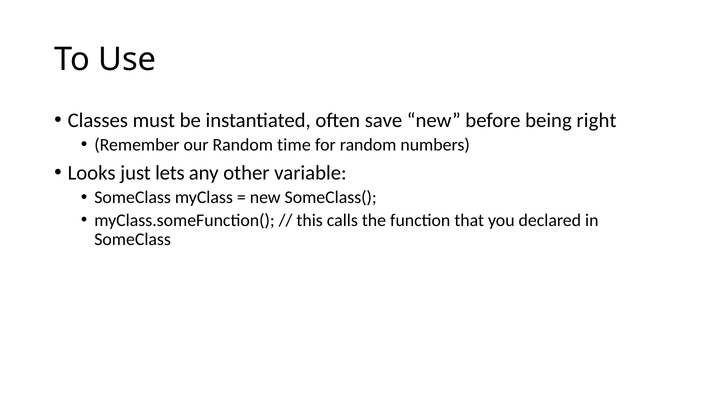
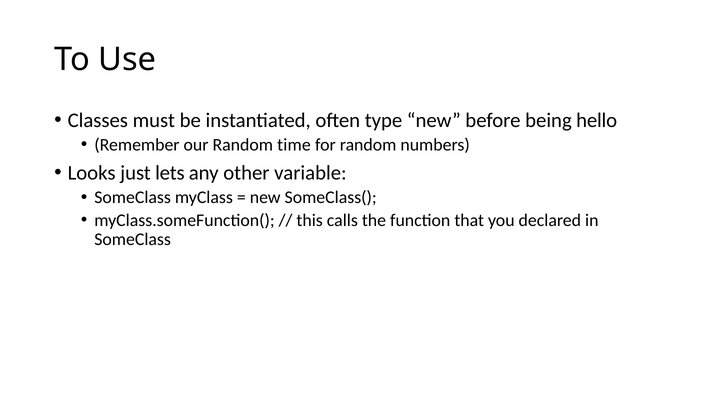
save: save -> type (384, 120)
right: right -> hello (597, 120)
